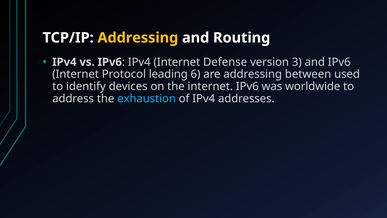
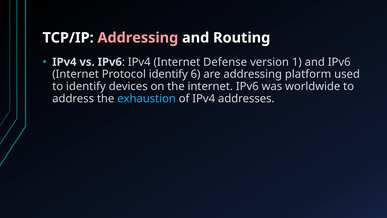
Addressing colour: yellow -> pink (138, 38)
3: 3 -> 1 (297, 62)
Protocol leading: leading -> identify (168, 74)
between: between -> platform (308, 74)
